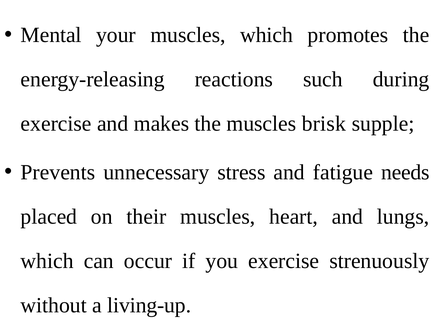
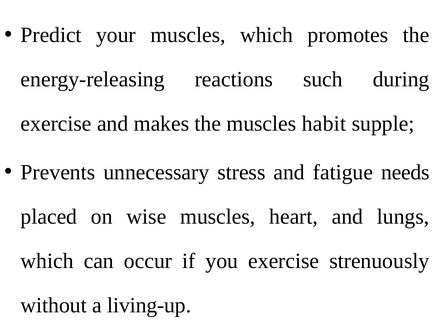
Mental: Mental -> Predict (51, 35)
brisk: brisk -> habit (324, 123)
their: their -> wise (146, 216)
